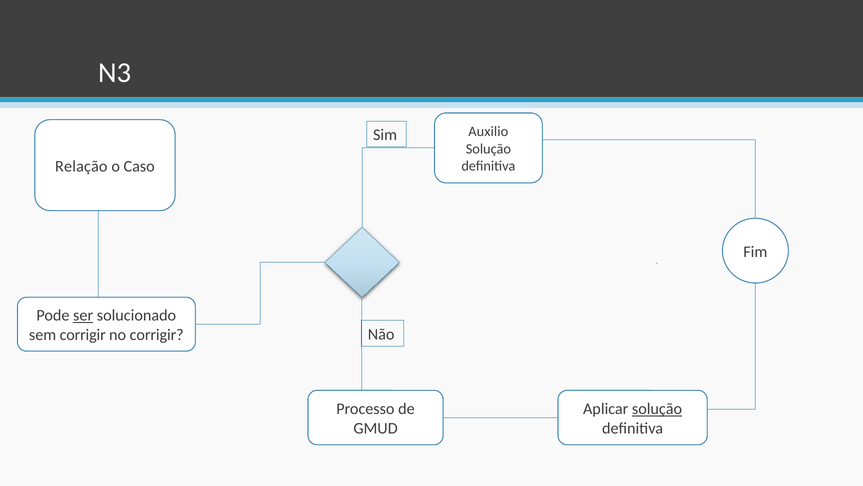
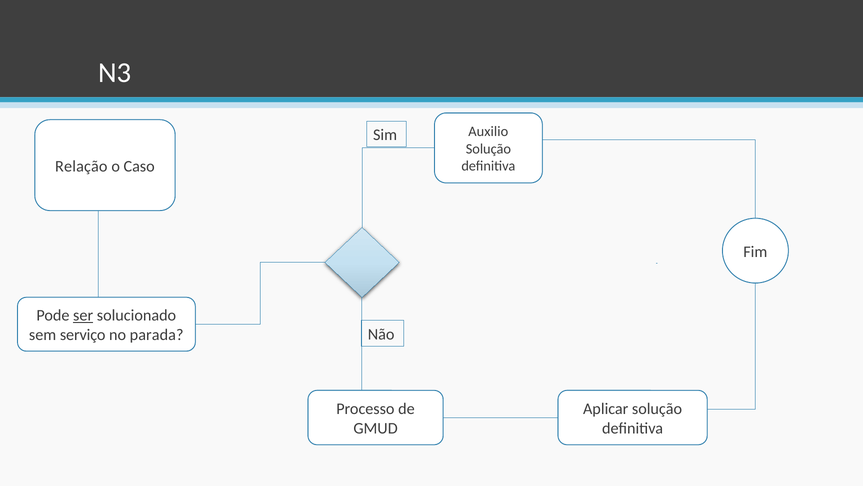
sem corrigir: corrigir -> serviço (83, 335)
no corrigir: corrigir -> parada (157, 335)
solução underline: present -> none (657, 408)
